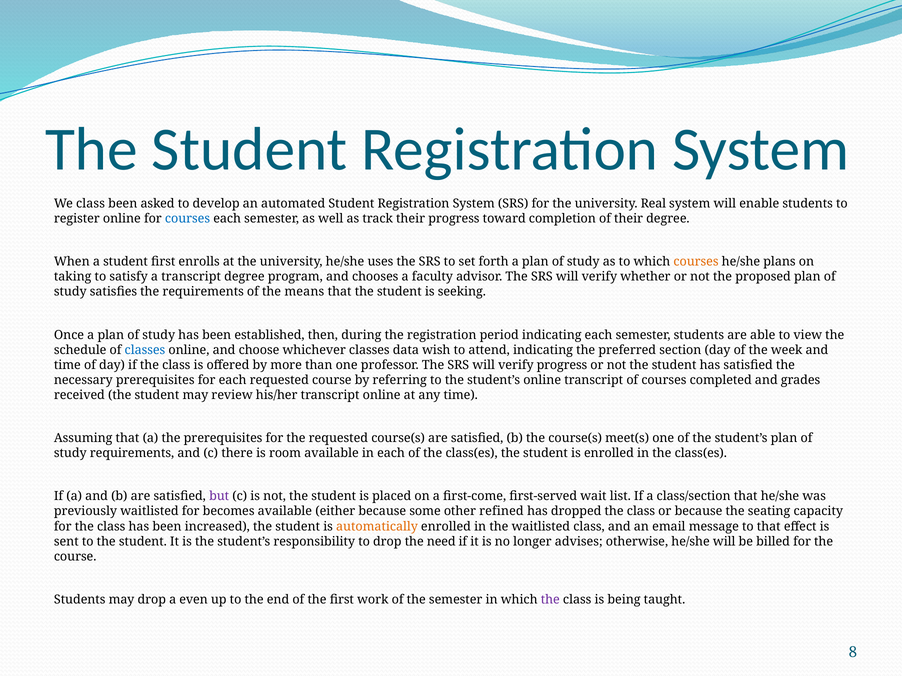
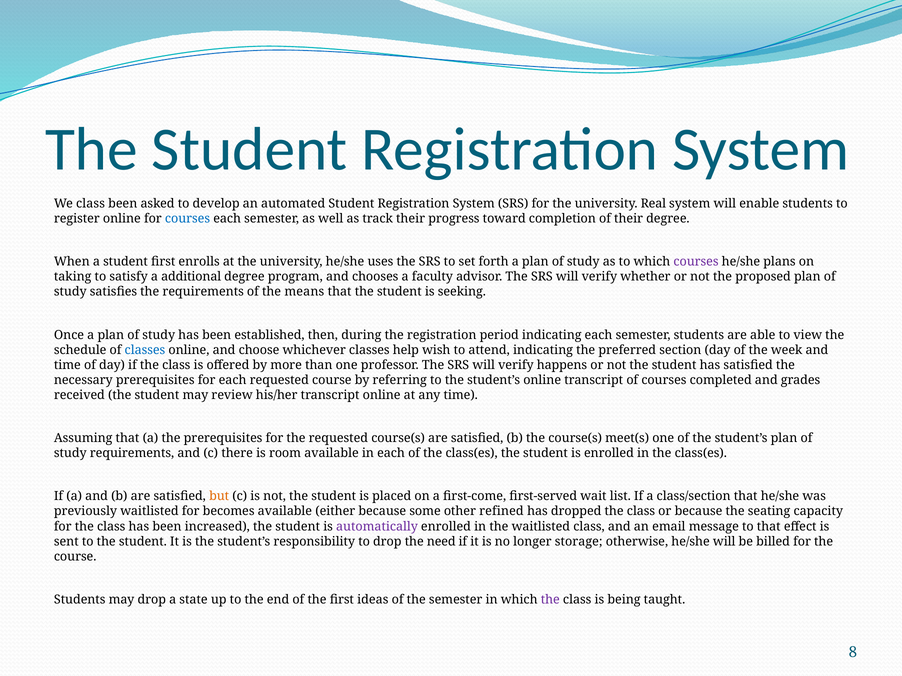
courses colour: orange -> purple (696, 262)
a transcript: transcript -> additional (191, 277)
data: data -> help (406, 350)
verify progress: progress -> happens (562, 365)
but colour: purple -> orange (219, 497)
automatically colour: orange -> purple (377, 527)
advises: advises -> storage (579, 542)
even: even -> state (194, 600)
work: work -> ideas (373, 600)
